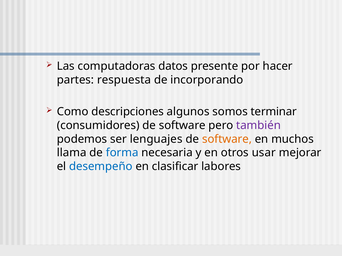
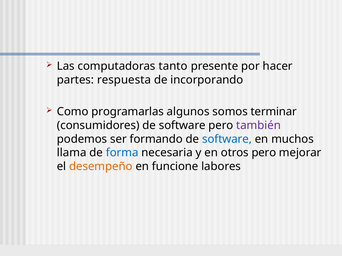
datos: datos -> tanto (173, 66)
descripciones: descripciones -> programarlas (128, 112)
lenguajes: lenguajes -> formando (156, 139)
software colour: orange -> blue (227, 139)
otros usar: usar -> pero (264, 153)
desempeño colour: blue -> orange (101, 167)
clasificar: clasificar -> funcione (175, 167)
